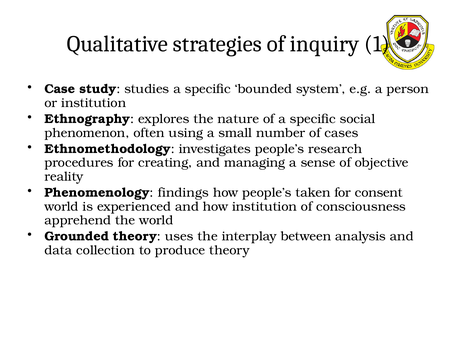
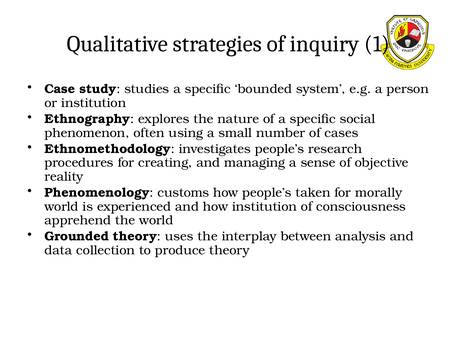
findings: findings -> customs (183, 193)
consent: consent -> morally (379, 193)
